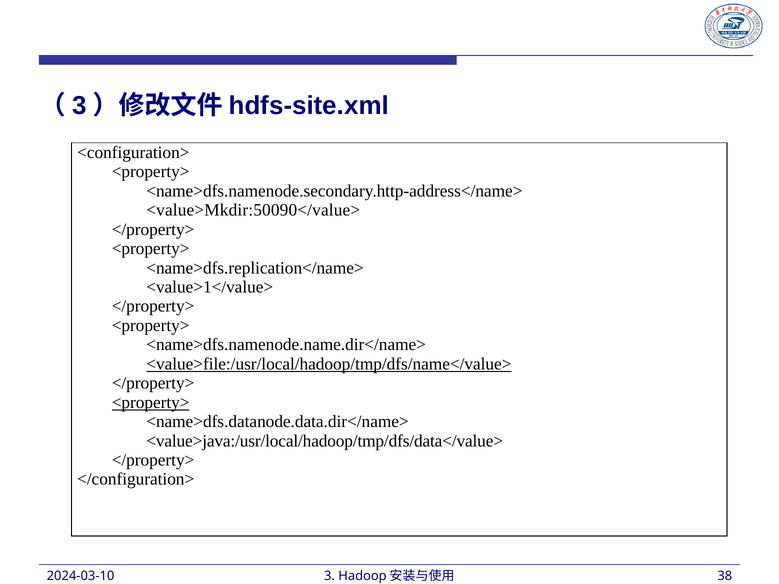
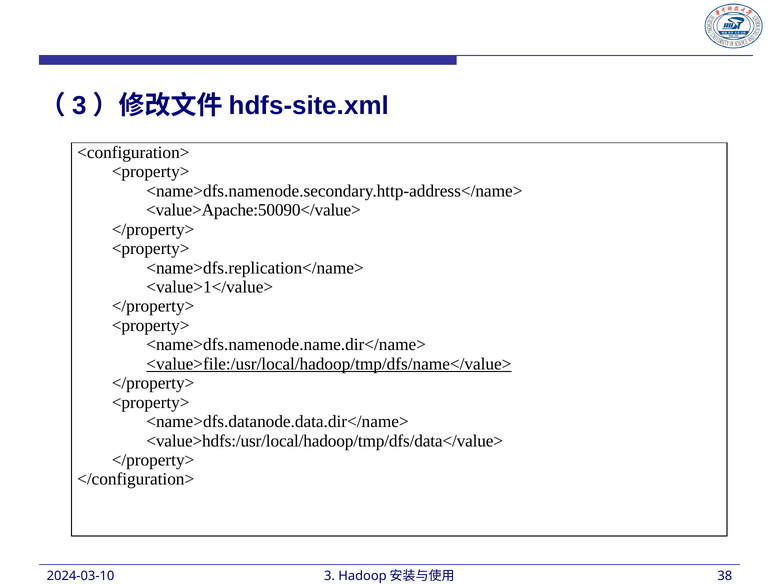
<value>Mkdir:50090</value>: <value>Mkdir:50090</value> -> <value>Apache:50090</value> (253, 210)
<property> underline: present -> none (151, 403)
<value>java:/usr/local/hadoop/tmp/dfs/data</value>: <value>java:/usr/local/hadoop/tmp/dfs/data</value> -> <value>hdfs:/usr/local/hadoop/tmp/dfs/data</value> (325, 441)
